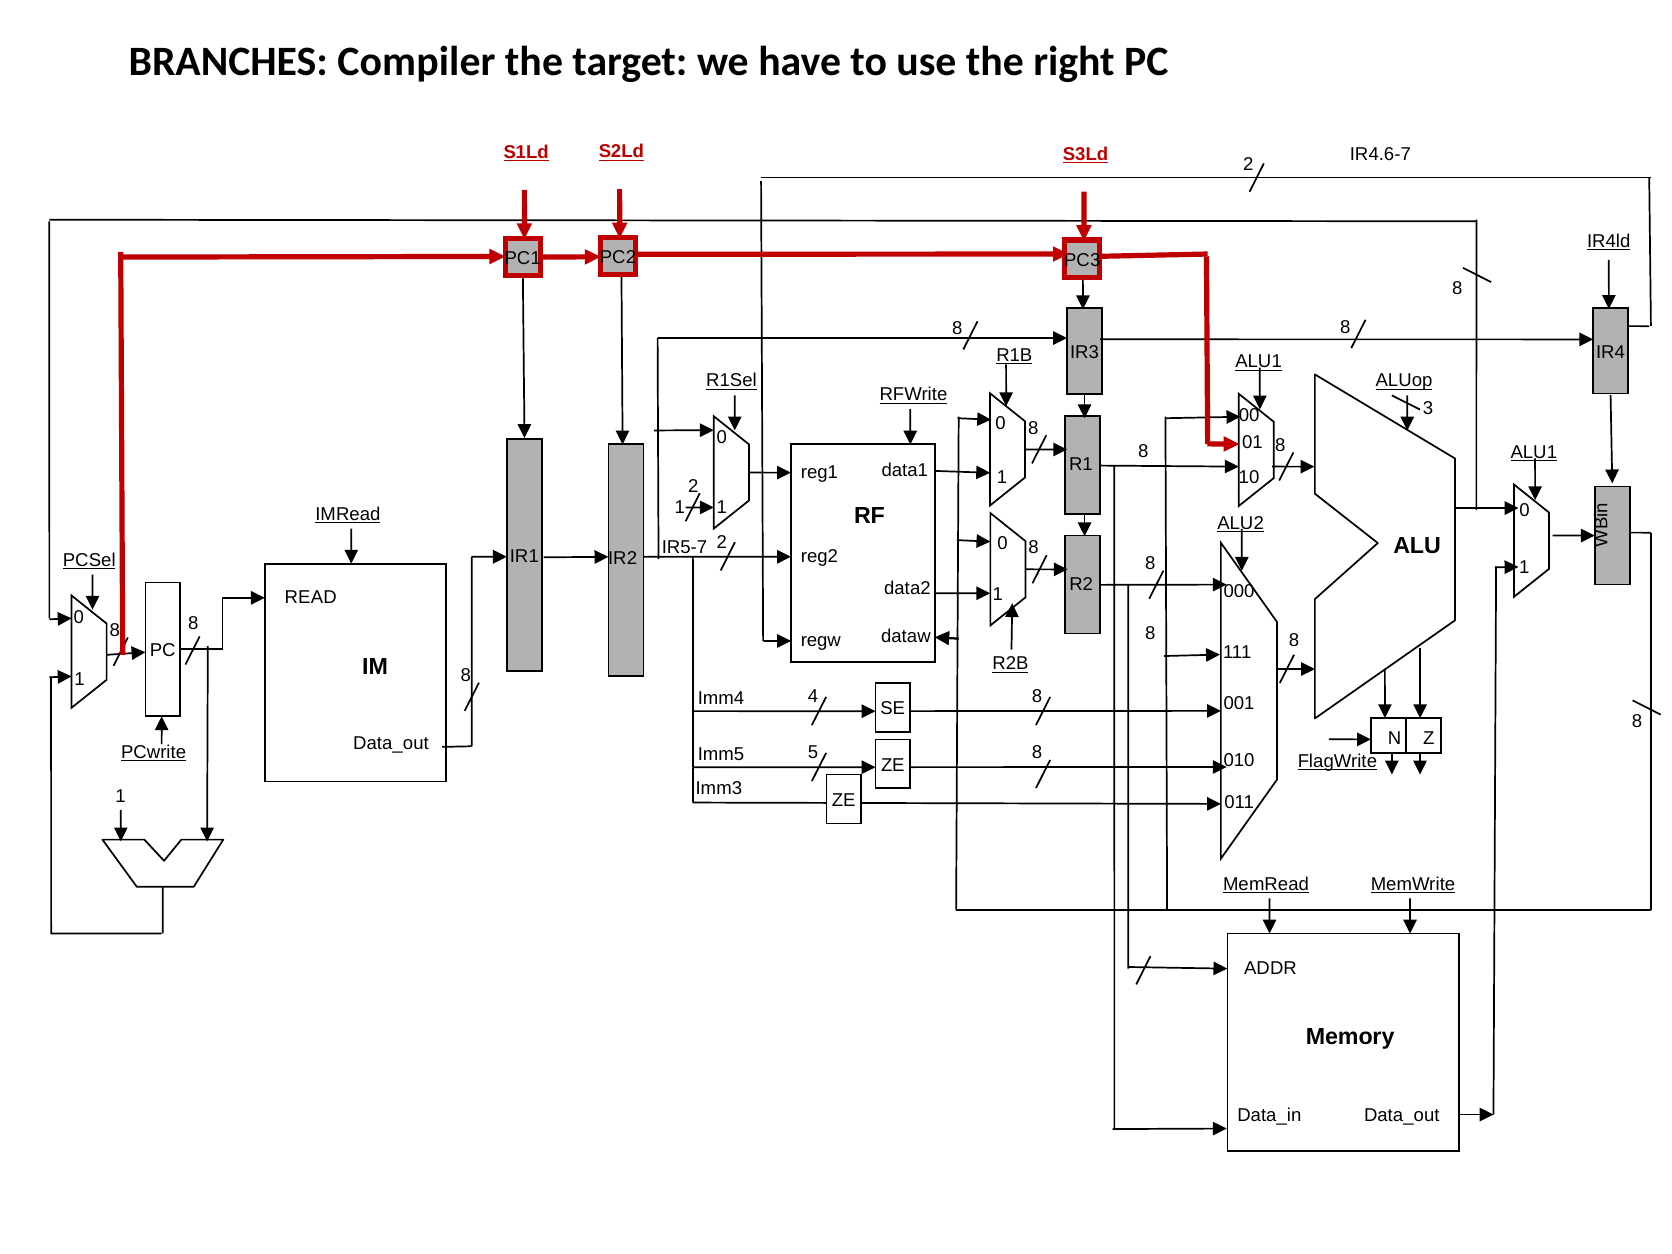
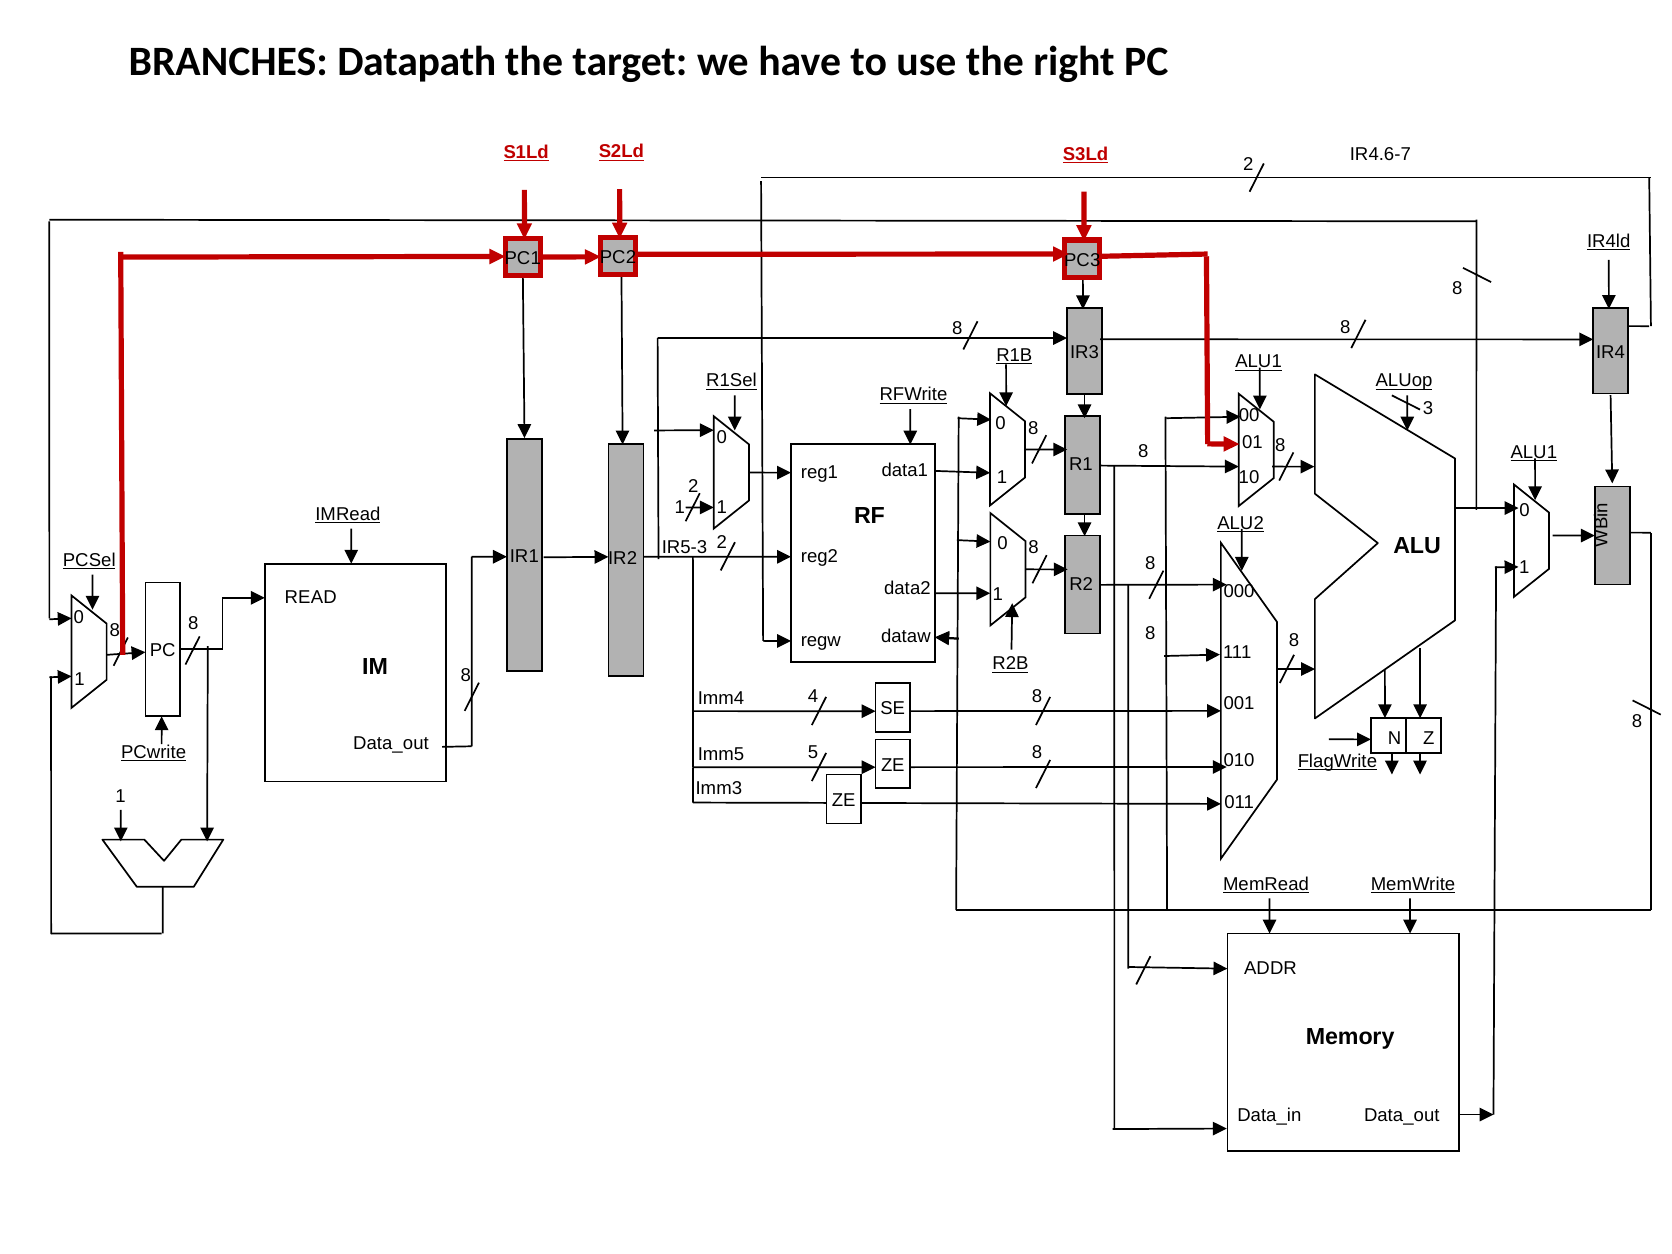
Compiler: Compiler -> Datapath (417, 62)
IR5-7: IR5-7 -> IR5-3 (685, 548)
